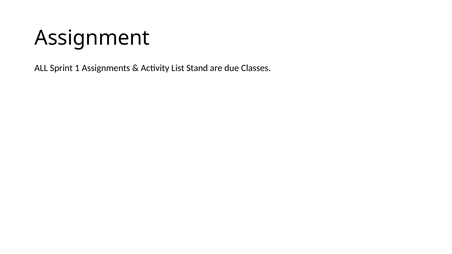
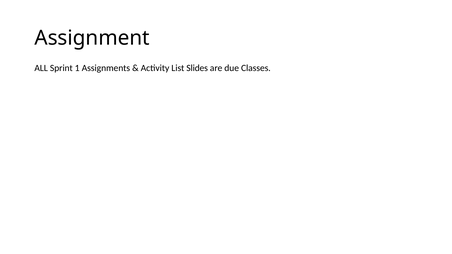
Stand: Stand -> Slides (197, 68)
